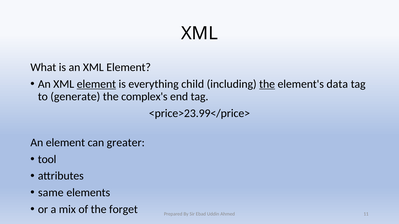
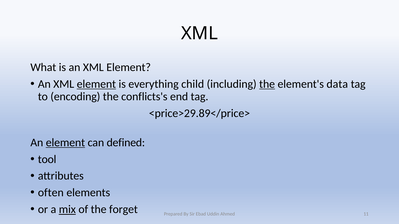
generate: generate -> encoding (75, 97)
complex's: complex's -> conflicts's (144, 97)
<price>23.99</price>: <price>23.99</price> -> <price>29.89</price> (199, 113)
element underline: none -> present (65, 143)
greater: greater -> defined (126, 143)
same: same -> often (51, 193)
mix underline: none -> present (67, 210)
